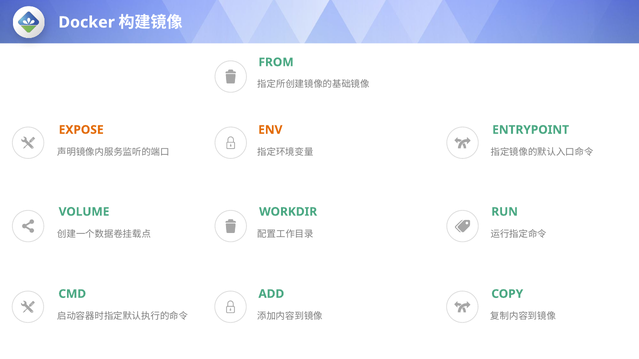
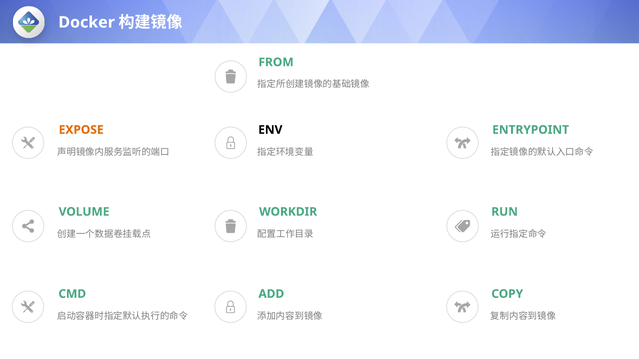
ENV colour: orange -> black (270, 130)
